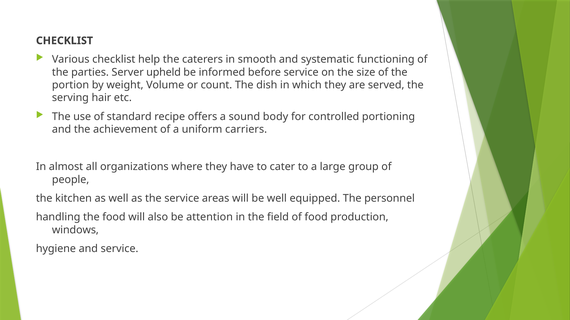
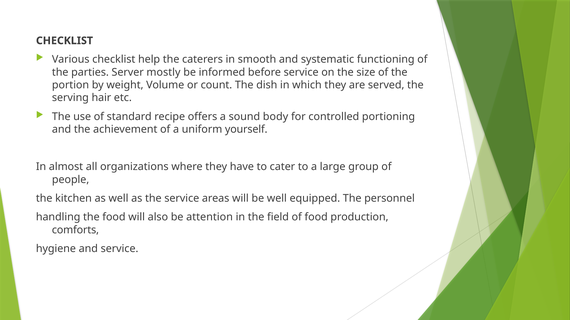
upheld: upheld -> mostly (163, 72)
carriers: carriers -> yourself (246, 130)
windows: windows -> comforts (75, 230)
